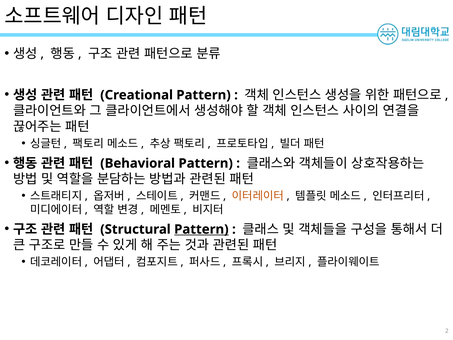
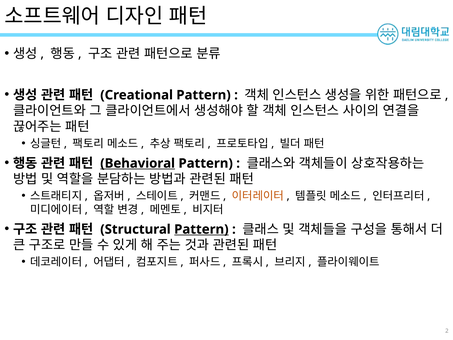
Behavioral underline: none -> present (138, 163)
